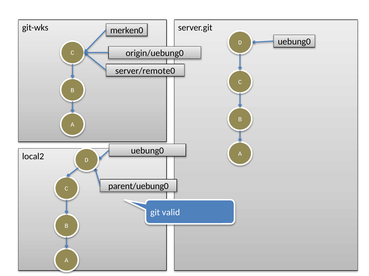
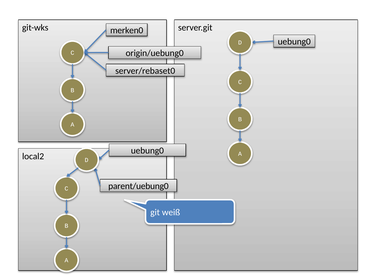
server/remote0: server/remote0 -> server/rebaset0 (145, 71)
valid: valid -> weiß (171, 213)
